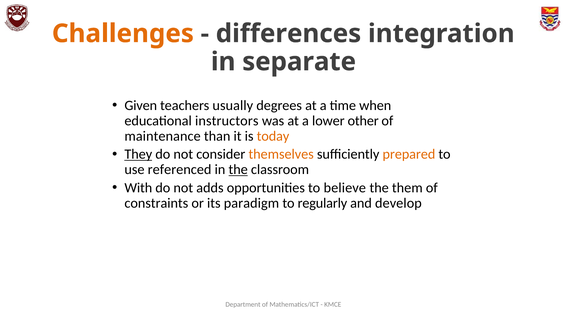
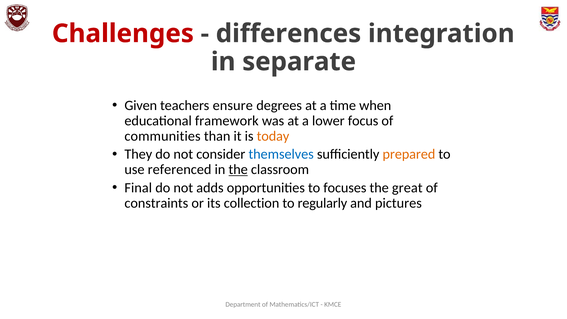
Challenges colour: orange -> red (123, 34)
usually: usually -> ensure (233, 105)
instructors: instructors -> framework (227, 121)
other: other -> focus (363, 121)
maintenance: maintenance -> communities (163, 136)
They underline: present -> none (138, 154)
themselves colour: orange -> blue (281, 154)
With: With -> Final (138, 188)
believe: believe -> focuses (345, 188)
them: them -> great (407, 188)
paradigm: paradigm -> collection (252, 203)
develop: develop -> pictures (398, 203)
